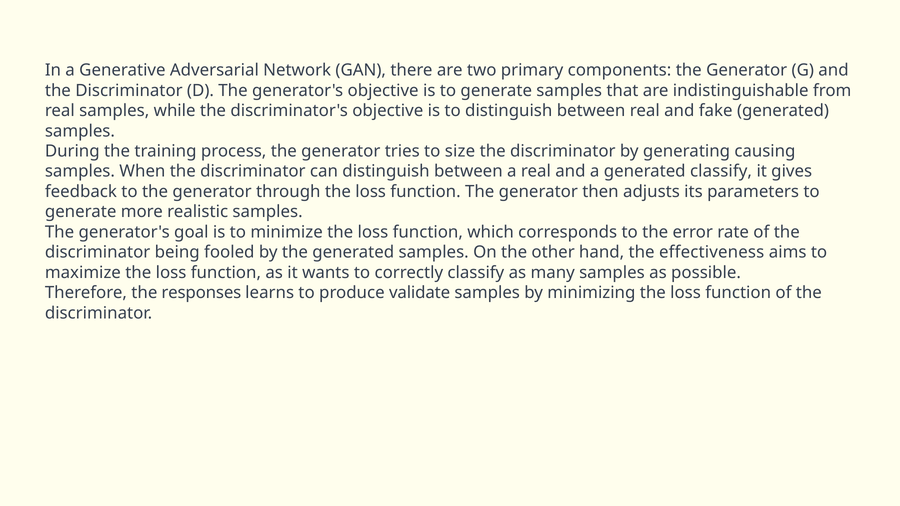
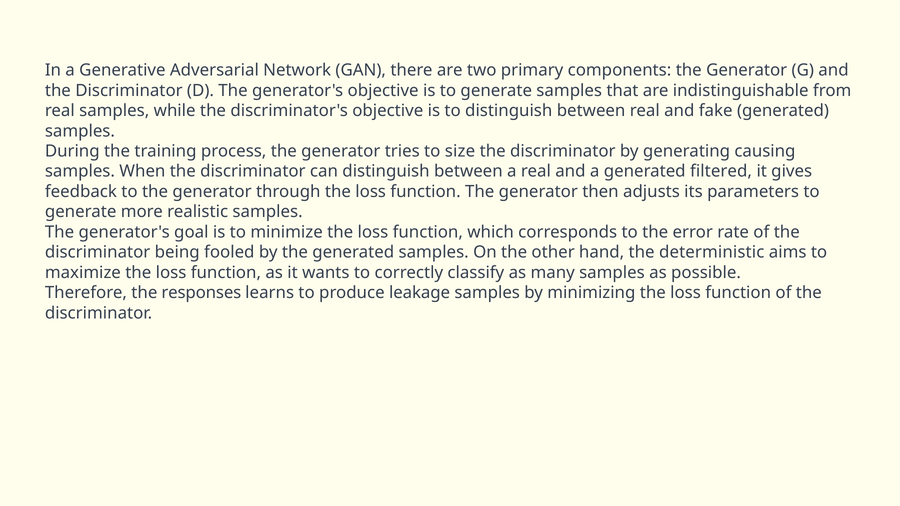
generated classify: classify -> filtered (721, 171)
effectiveness: effectiveness -> deterministic (712, 252)
validate: validate -> leakage (420, 293)
